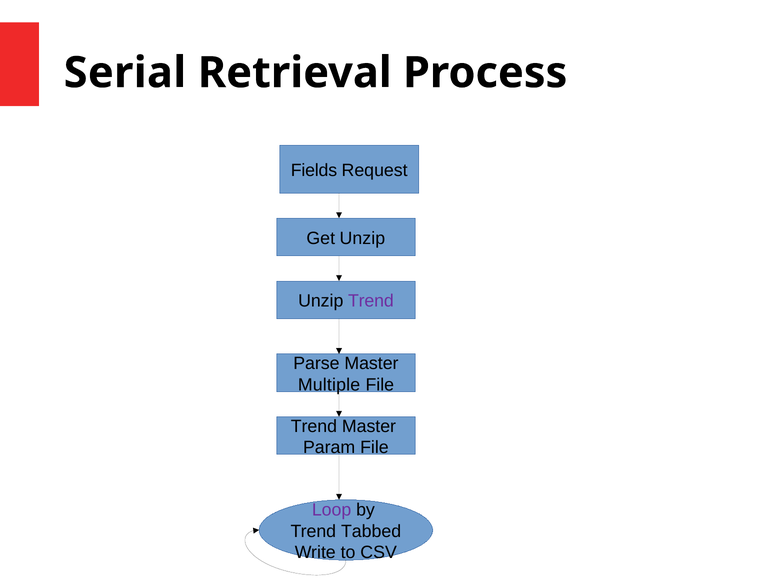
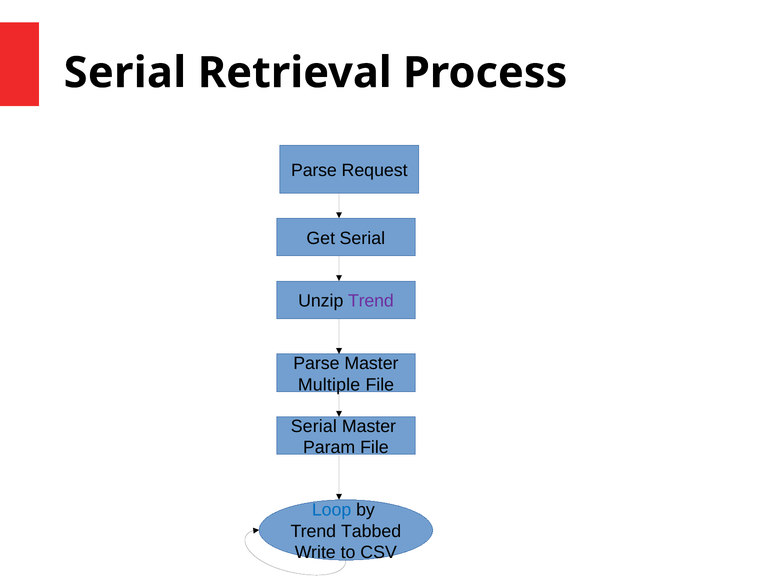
Fields: Fields -> Parse (314, 170)
Get Unzip: Unzip -> Serial (362, 238)
Trend: Trend -> Serial (314, 426)
Loop colour: purple -> blue (332, 509)
